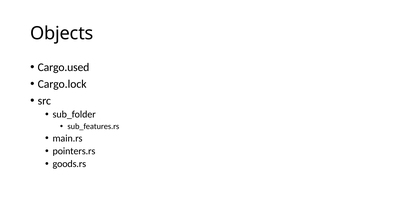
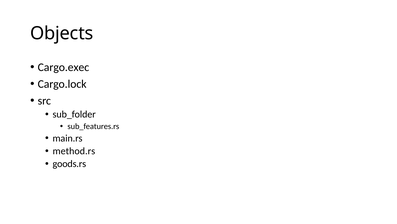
Cargo.used: Cargo.used -> Cargo.exec (63, 67)
pointers.rs: pointers.rs -> method.rs (74, 151)
